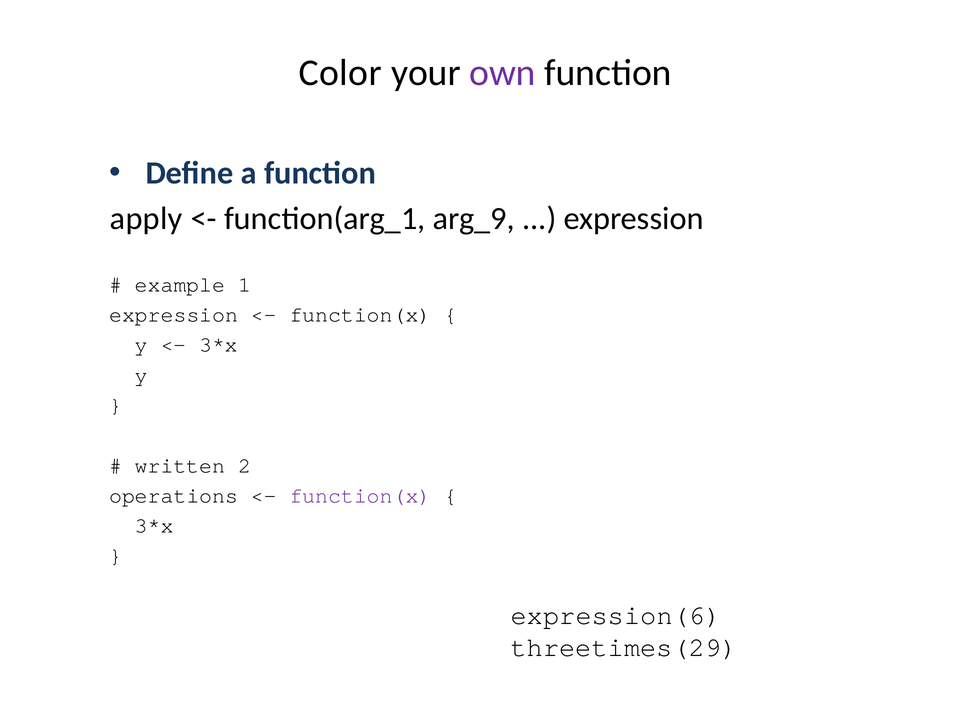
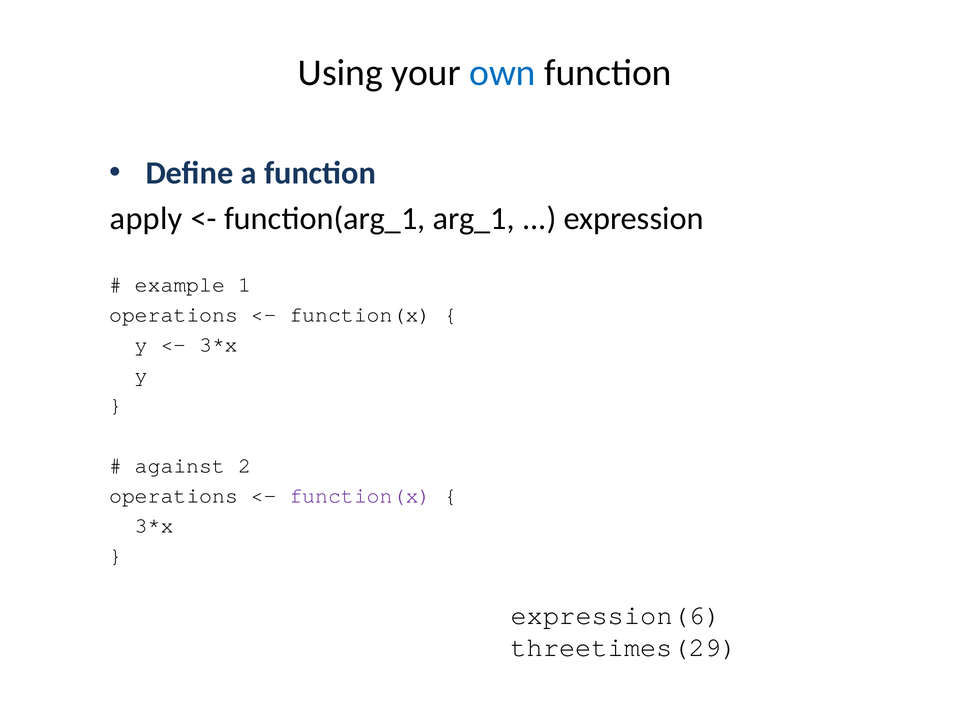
Color: Color -> Using (340, 73)
own colour: purple -> blue (503, 73)
arg_9: arg_9 -> arg_1 (474, 219)
expression: expression -> operations (174, 315)
written: written -> against (180, 466)
